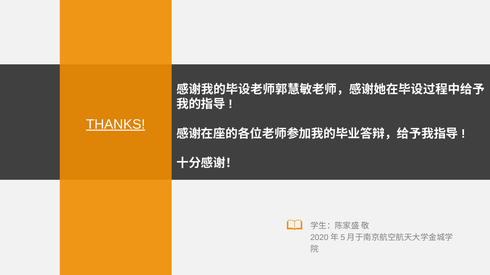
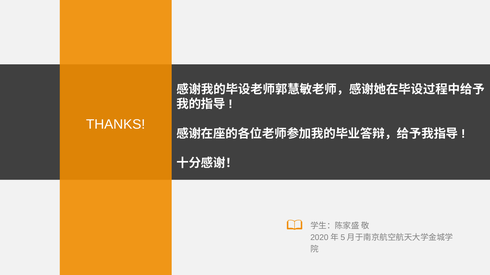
THANKS underline: present -> none (116, 125)
